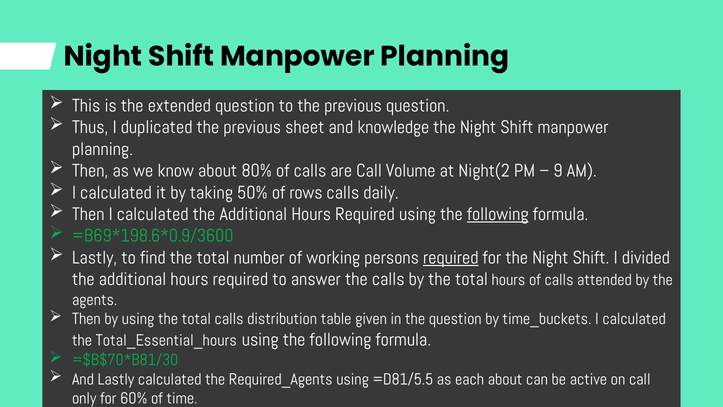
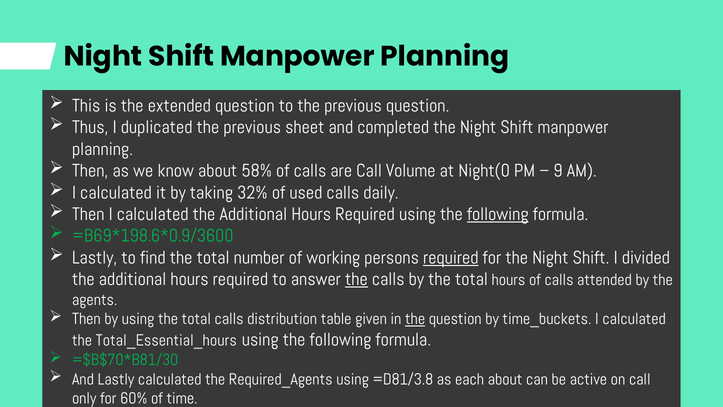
knowledge: knowledge -> completed (393, 127)
80%: 80% -> 58% (257, 171)
Night(2: Night(2 -> Night(0 (484, 171)
50%: 50% -> 32% (252, 192)
rows: rows -> used (306, 192)
the underline: none -> present (356, 279)
the underline: none -> present (415, 319)
=D81/5.5: =D81/5.5 -> =D81/3.8 (403, 379)
